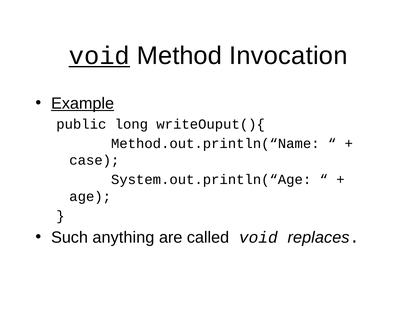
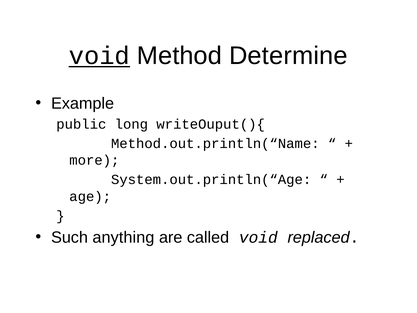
Invocation: Invocation -> Determine (288, 56)
Example underline: present -> none (83, 103)
case: case -> more (94, 160)
replaces: replaces -> replaced (319, 237)
